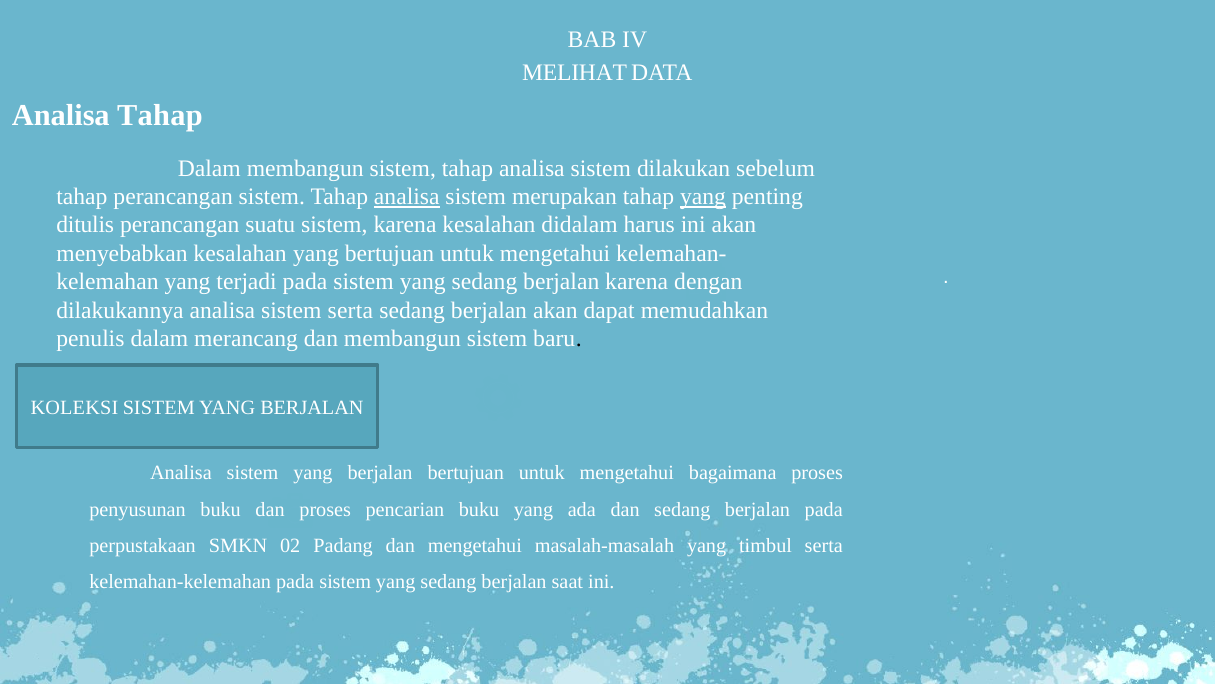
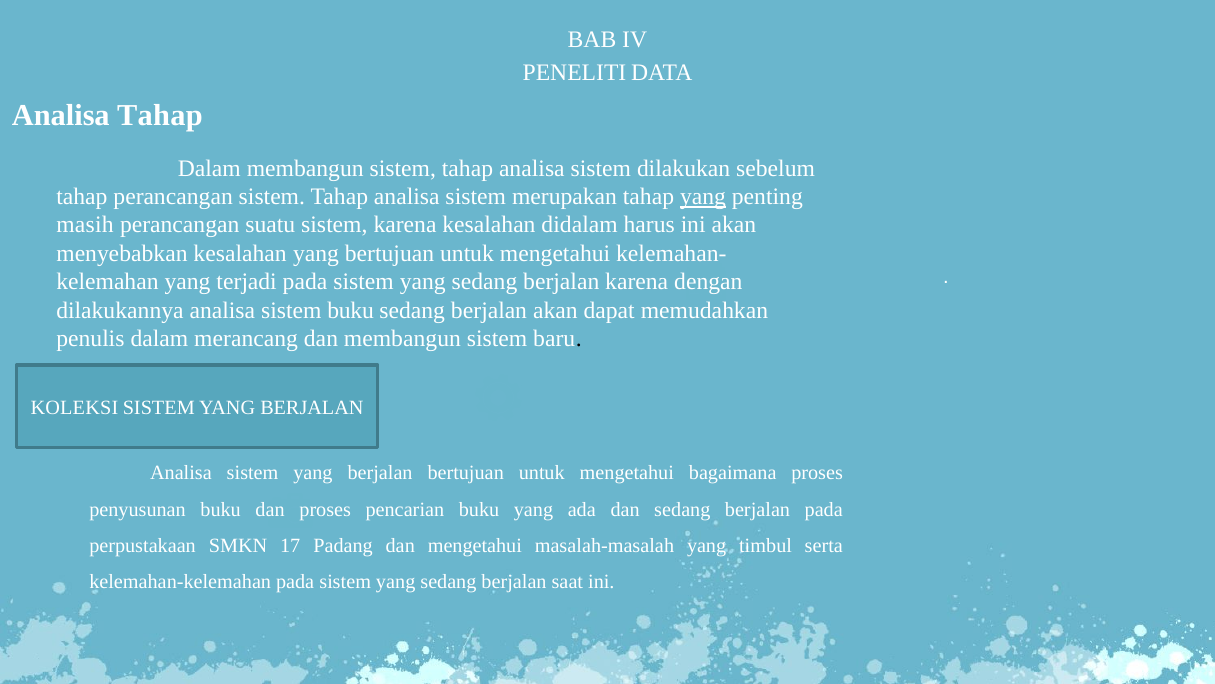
MELIHAT: MELIHAT -> PENELITI (574, 73)
analisa underline: present -> none (407, 197)
ditulis: ditulis -> masih (85, 225)
sistem serta: serta -> buku (351, 310)
02: 02 -> 17 (290, 545)
